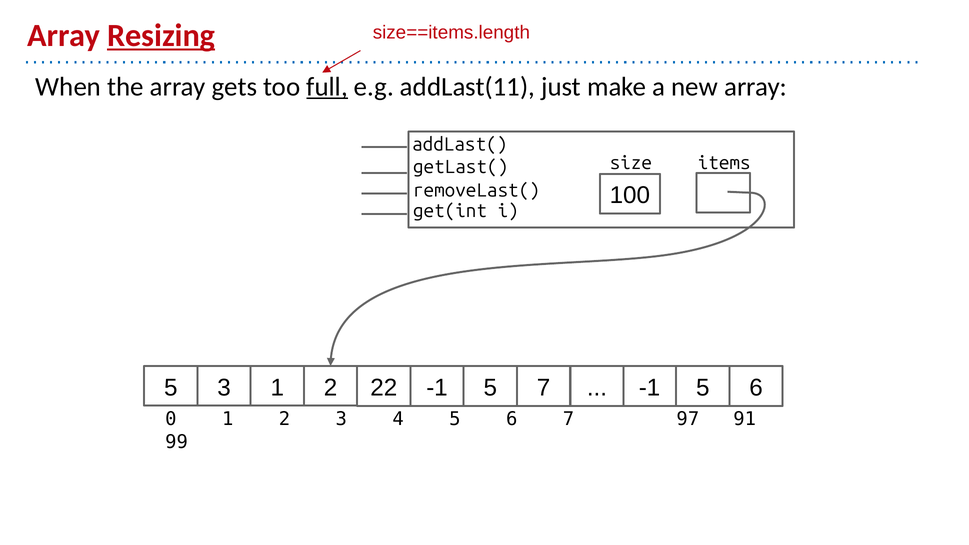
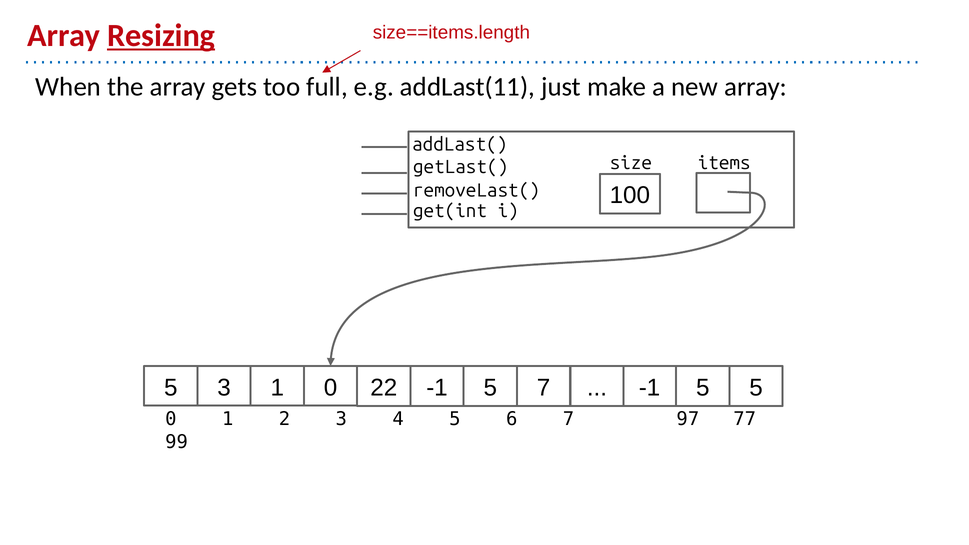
full underline: present -> none (327, 87)
3 1 2: 2 -> 0 (331, 388)
-1 5 6: 6 -> 5 (756, 388)
91: 91 -> 77 (745, 419)
